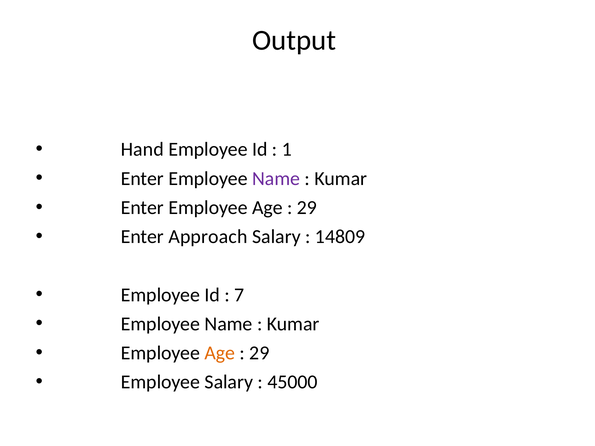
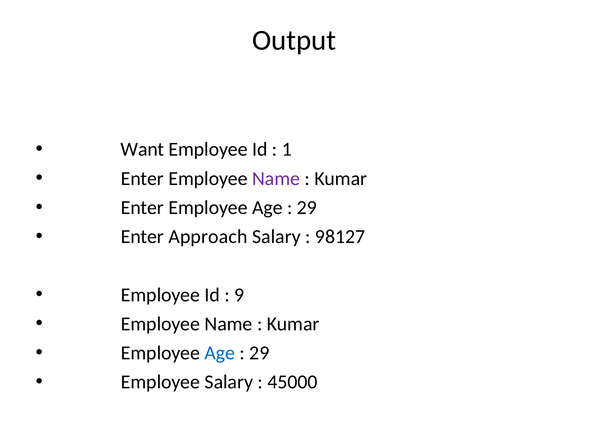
Hand: Hand -> Want (142, 149)
14809: 14809 -> 98127 (340, 237)
7: 7 -> 9 (239, 295)
Age colour: orange -> blue (220, 353)
